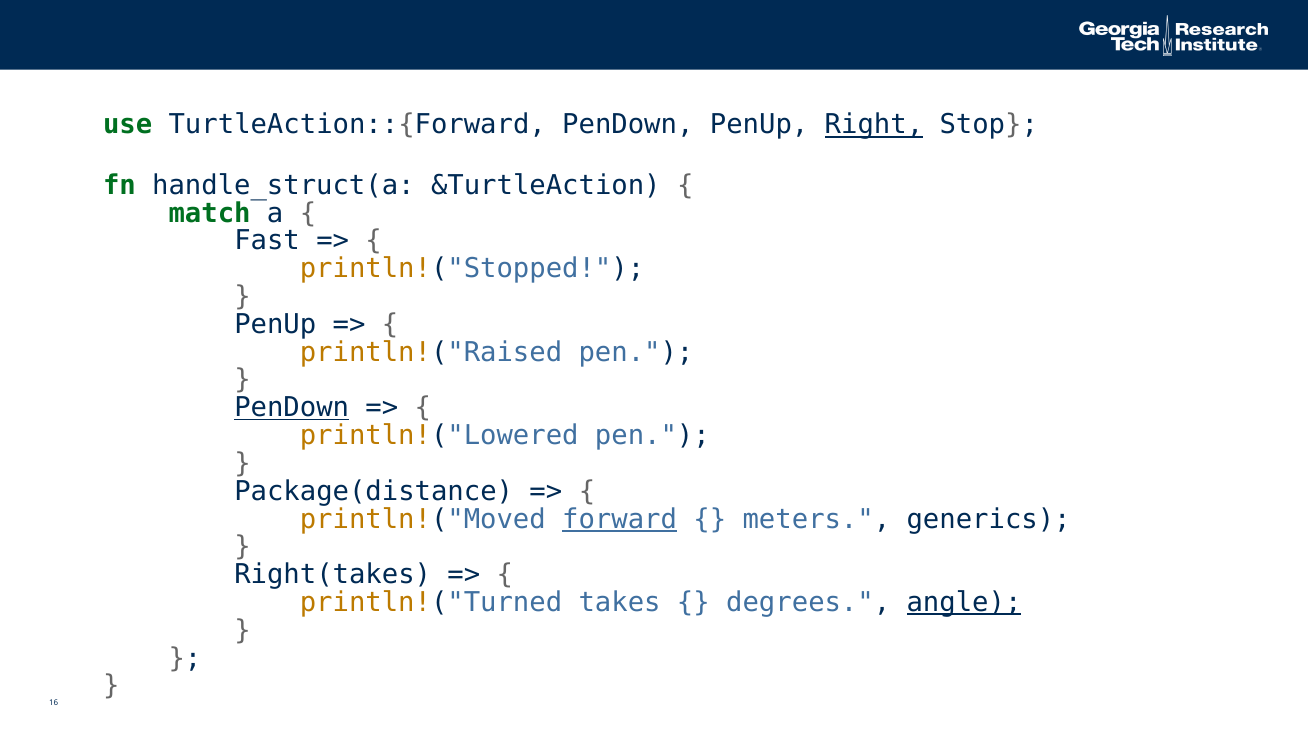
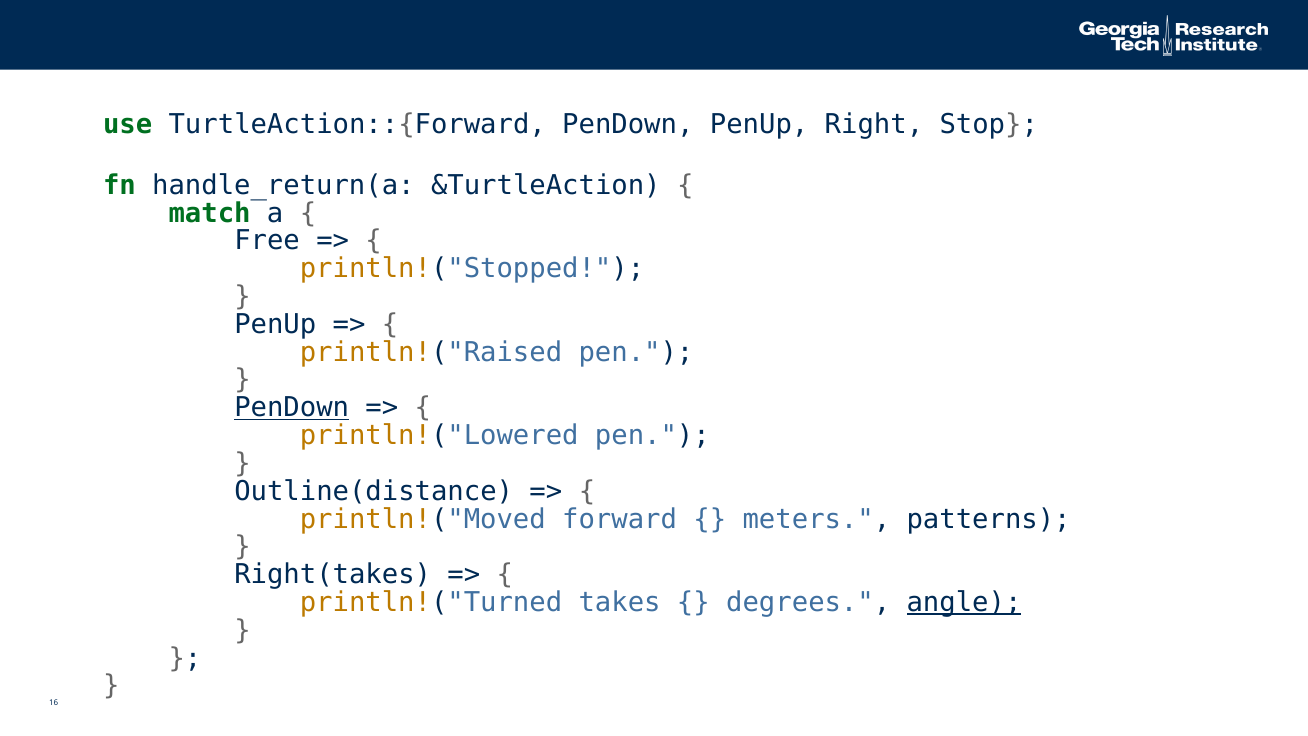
Right underline: present -> none (874, 125)
handle_struct(a: handle_struct(a -> handle_return(a (283, 185)
Fast: Fast -> Free (267, 241)
Package(distance: Package(distance -> Outline(distance (374, 491)
forward underline: present -> none (620, 519)
generics: generics -> patterns (989, 519)
